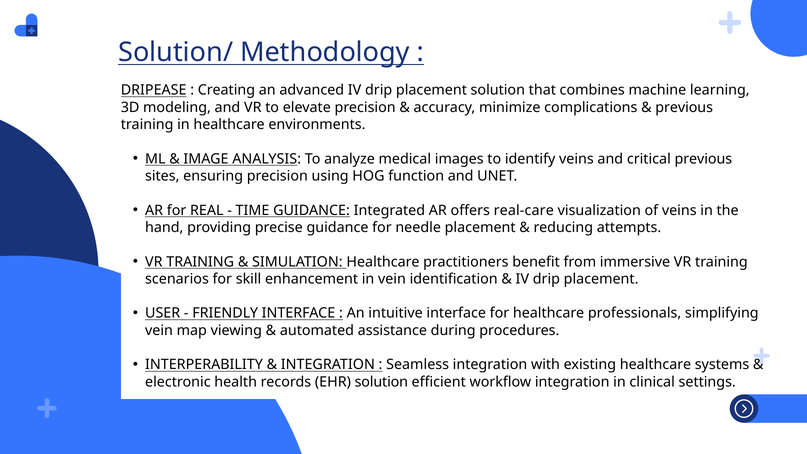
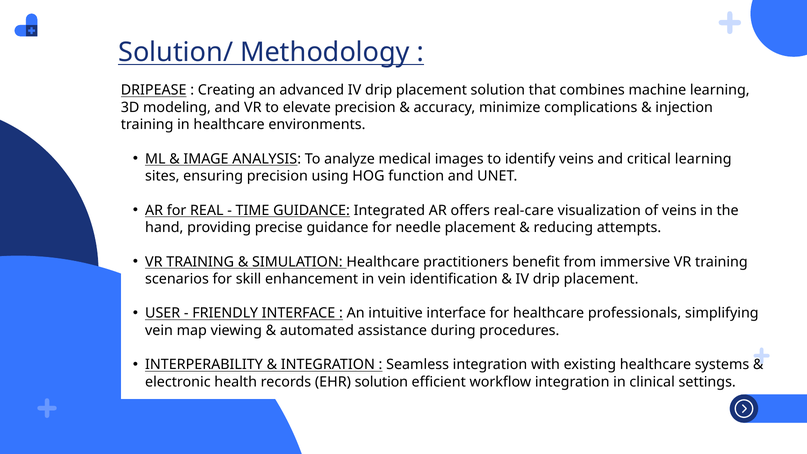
previous: previous -> injection (684, 107)
critical previous: previous -> learning (703, 159)
